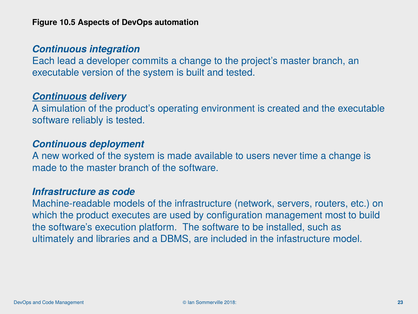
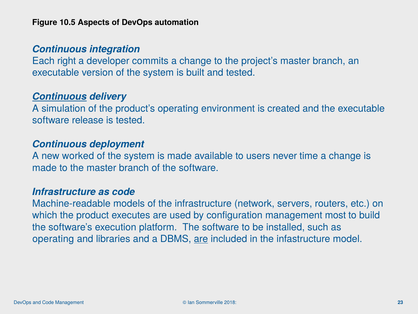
lead: lead -> right (67, 61)
reliably: reliably -> release (88, 120)
ultimately: ultimately -> operating (53, 239)
are underline: none -> present (201, 239)
